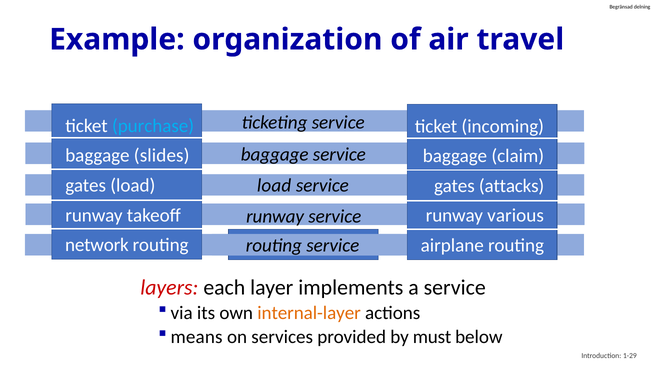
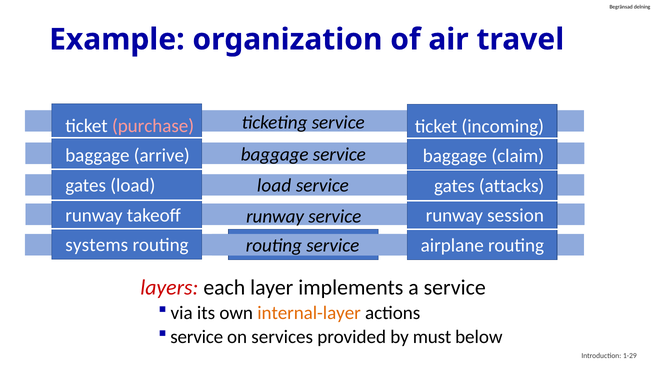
purchase colour: light blue -> pink (153, 126)
slides: slides -> arrive (162, 156)
various: various -> session (516, 215)
network: network -> systems (97, 245)
means: means -> service (197, 337)
